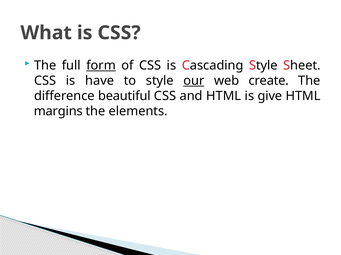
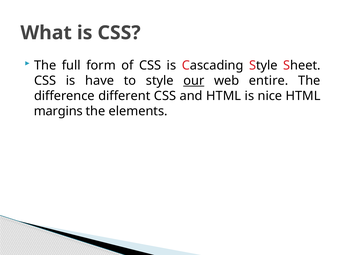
form underline: present -> none (101, 65)
create: create -> entire (269, 81)
beautiful: beautiful -> different (124, 96)
give: give -> nice (270, 96)
